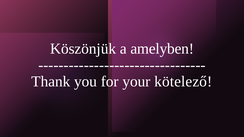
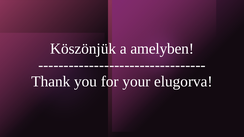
kötelező: kötelező -> elugorva (183, 82)
